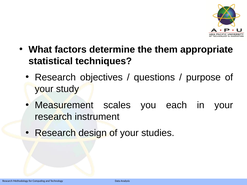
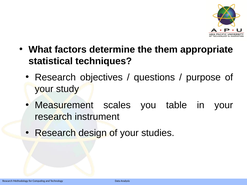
each: each -> table (176, 105)
